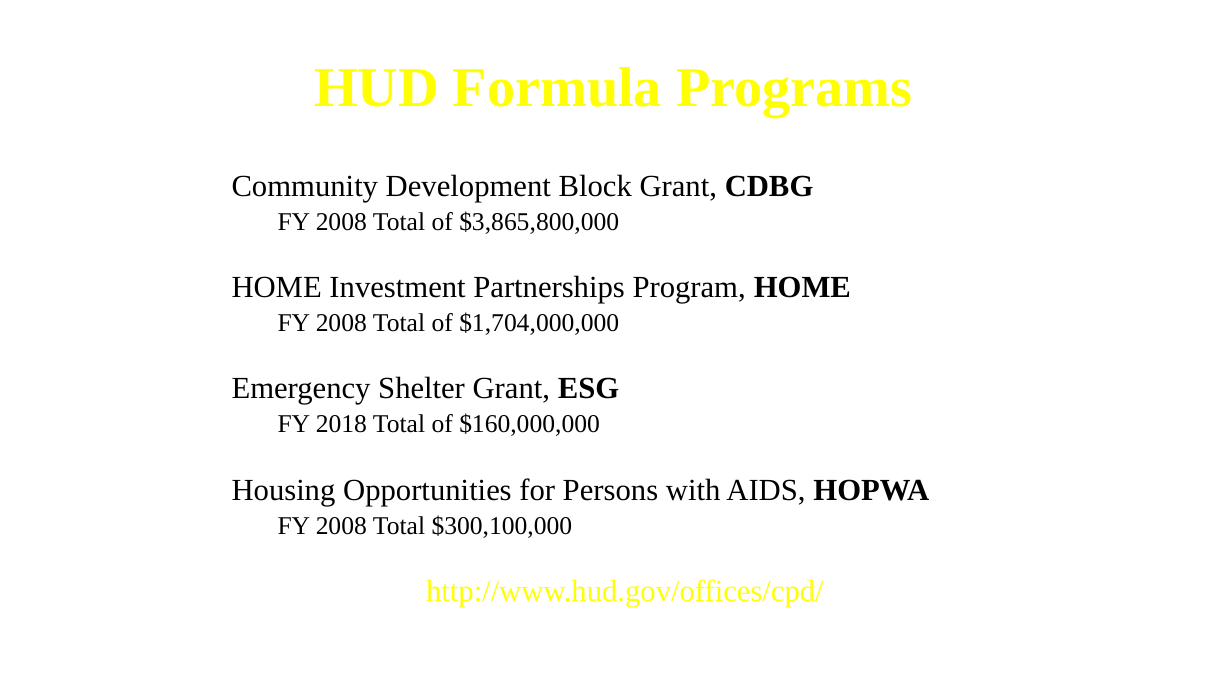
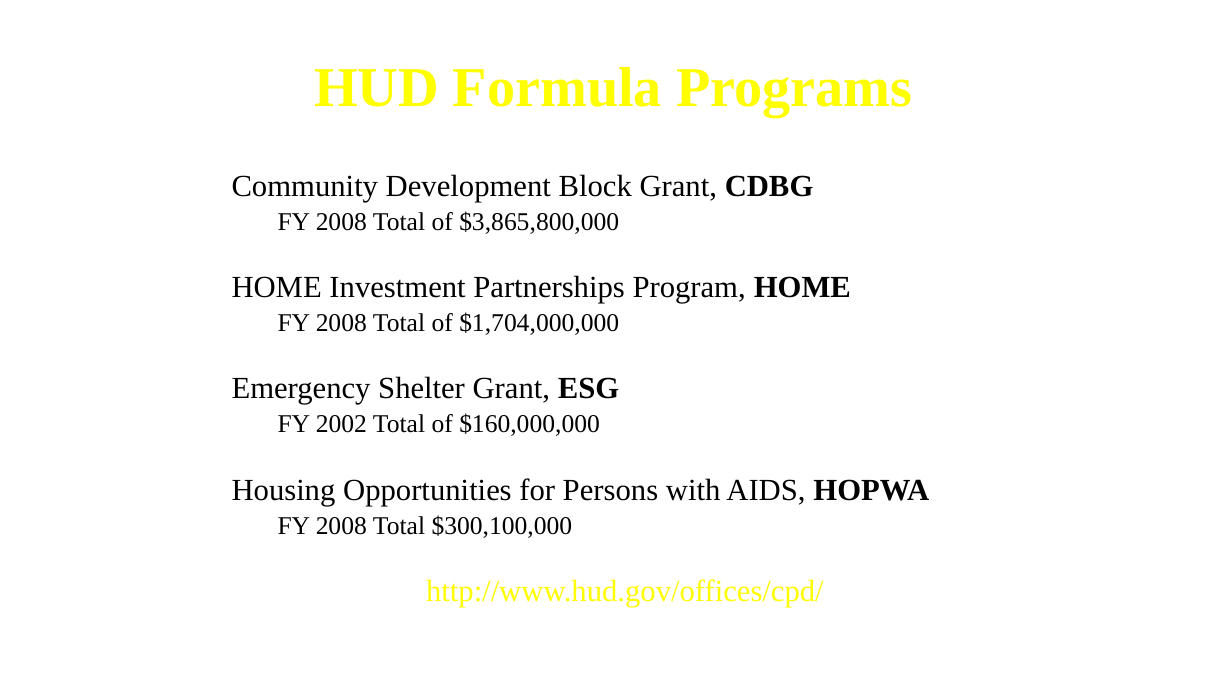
2018: 2018 -> 2002 (341, 424)
